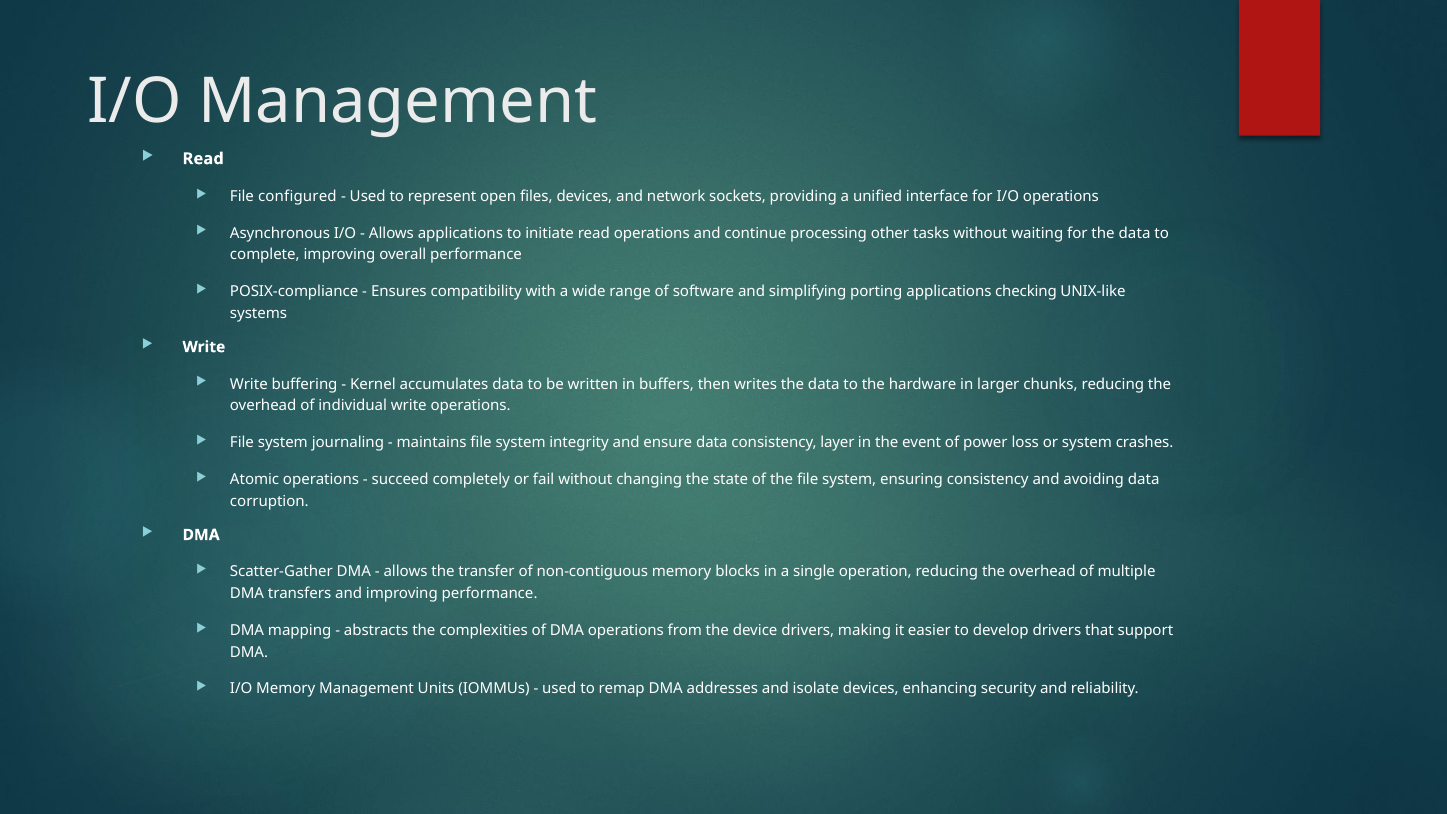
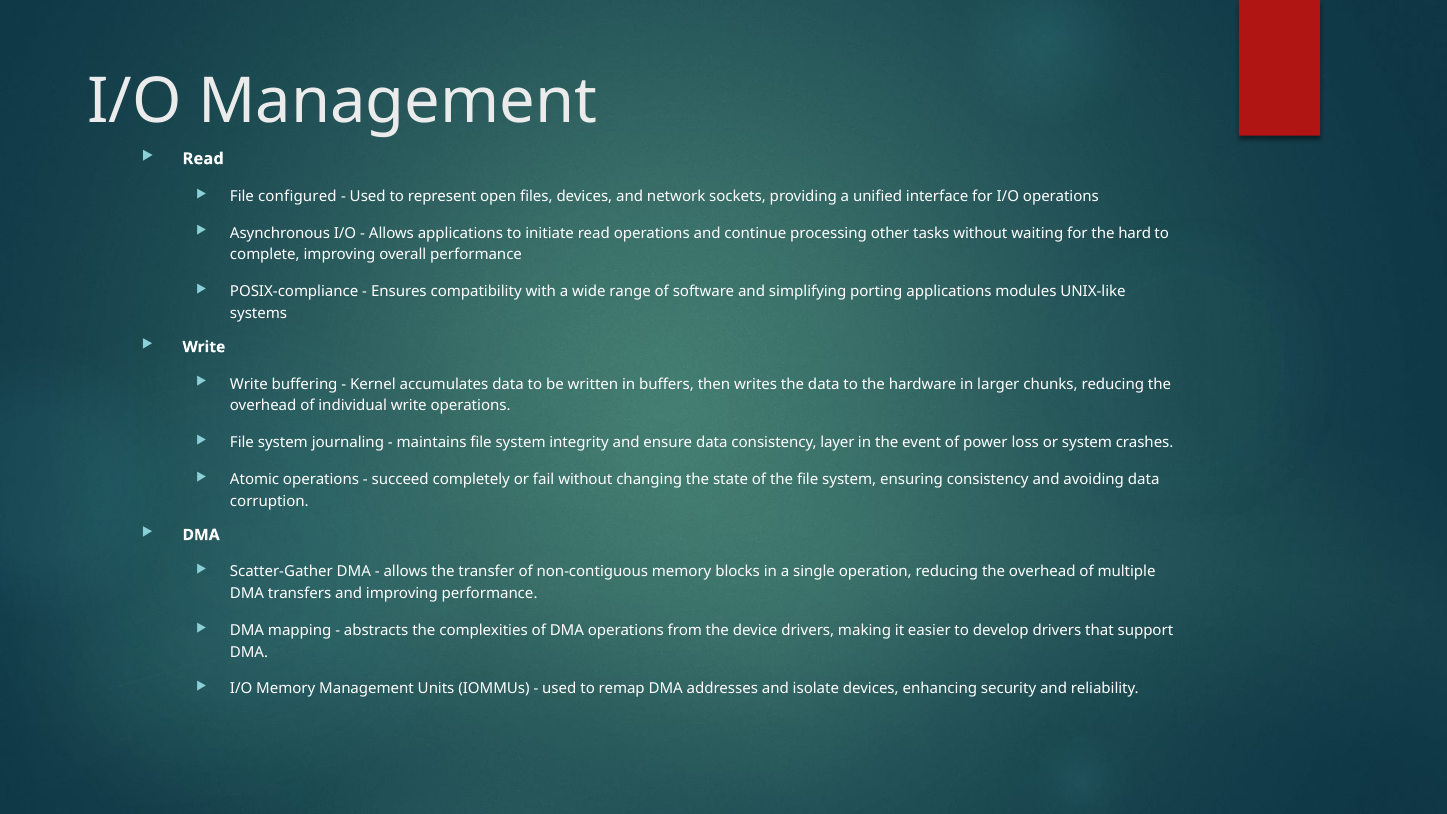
for the data: data -> hard (1135, 233)
checking: checking -> modules (1026, 292)
